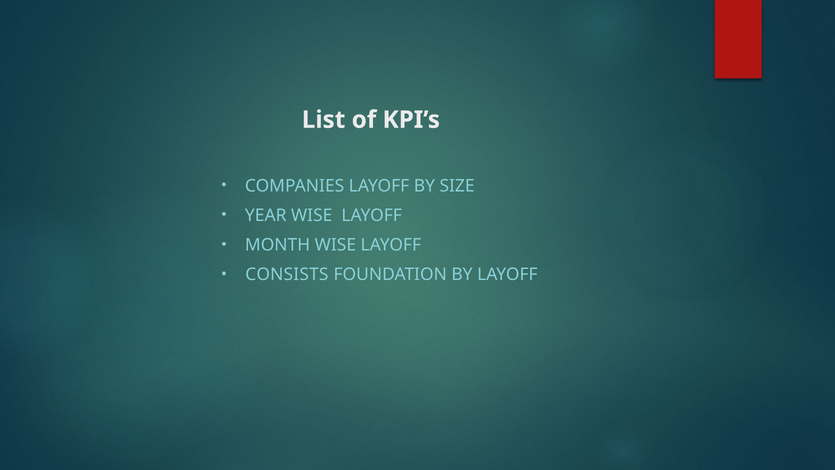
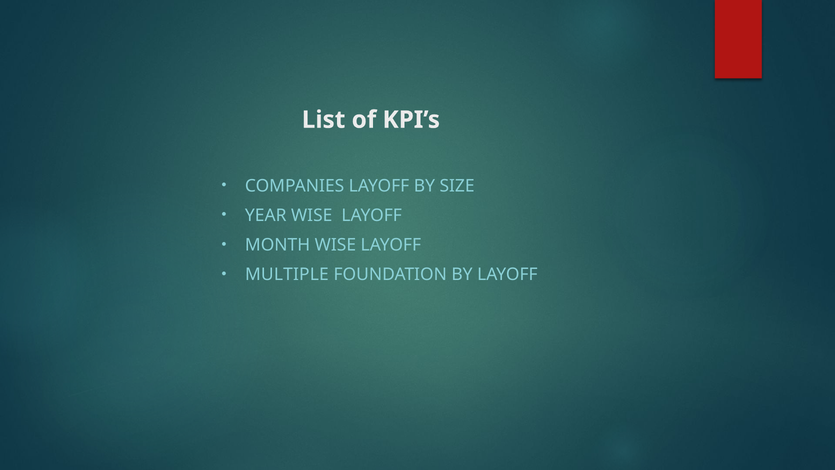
CONSISTS: CONSISTS -> MULTIPLE (287, 274)
